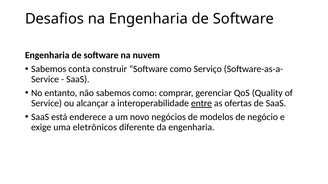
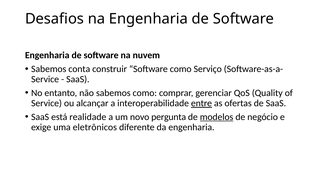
enderece: enderece -> realidade (88, 117)
negócios: negócios -> pergunta (169, 117)
modelos underline: none -> present (217, 117)
